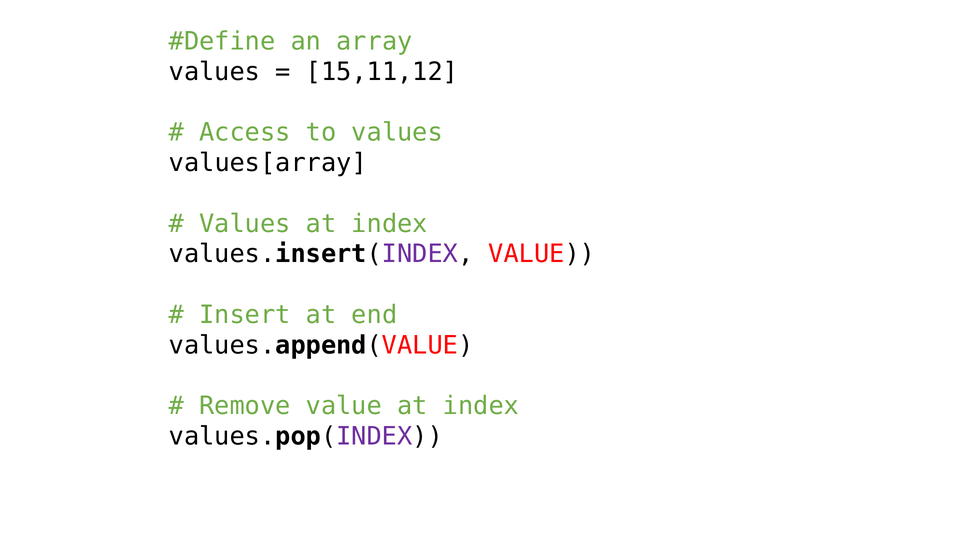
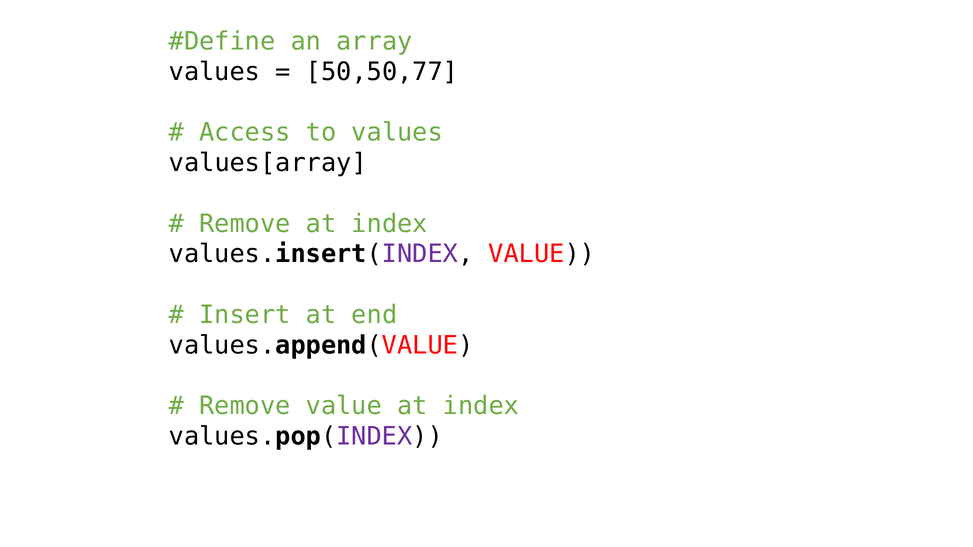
15,11,12: 15,11,12 -> 50,50,77 (382, 72)
Values: Values -> Remove (245, 224)
